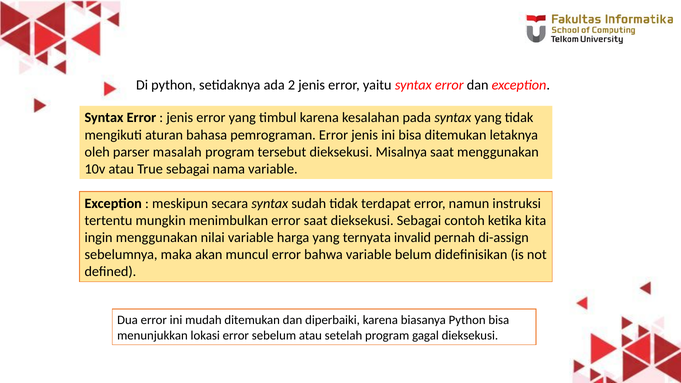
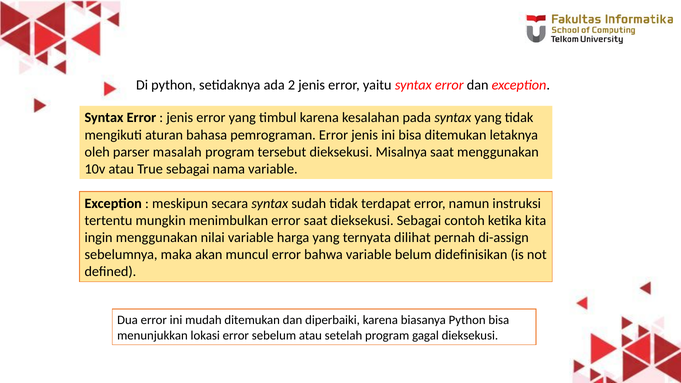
invalid: invalid -> dilihat (412, 238)
